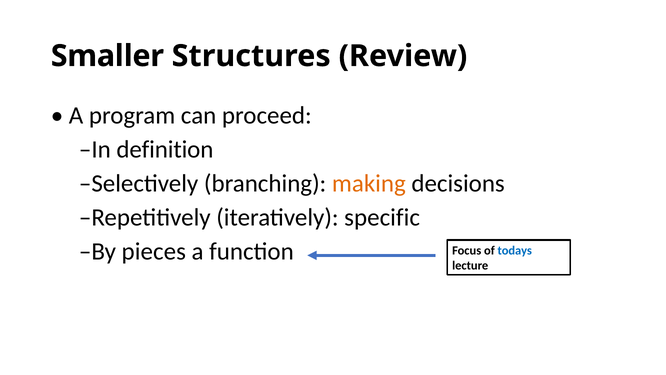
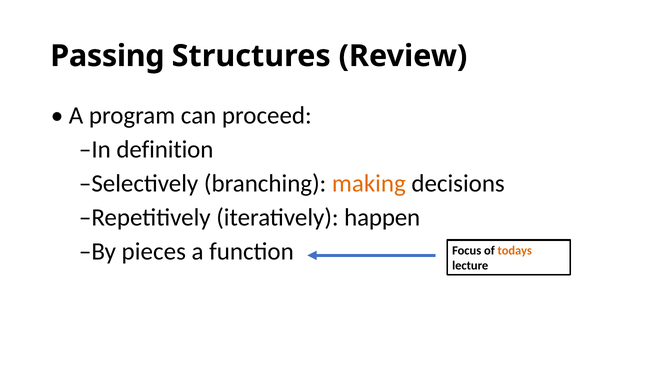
Smaller: Smaller -> Passing (107, 56)
specific: specific -> happen (382, 217)
todays colour: blue -> orange (515, 251)
